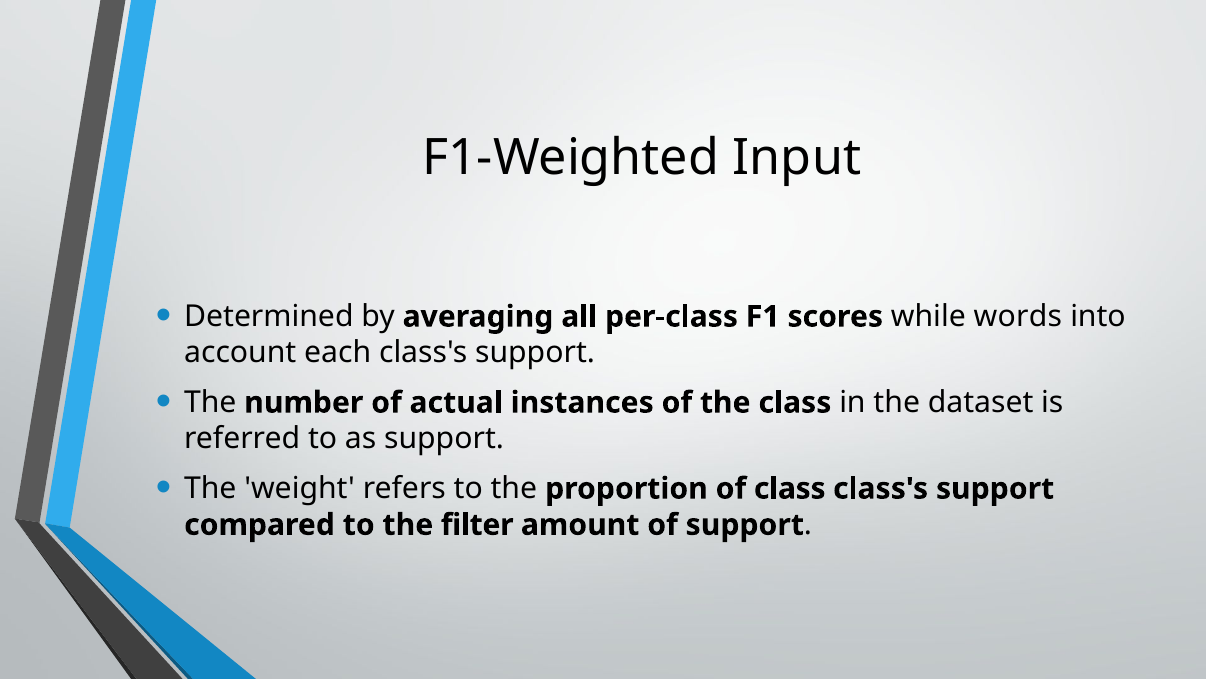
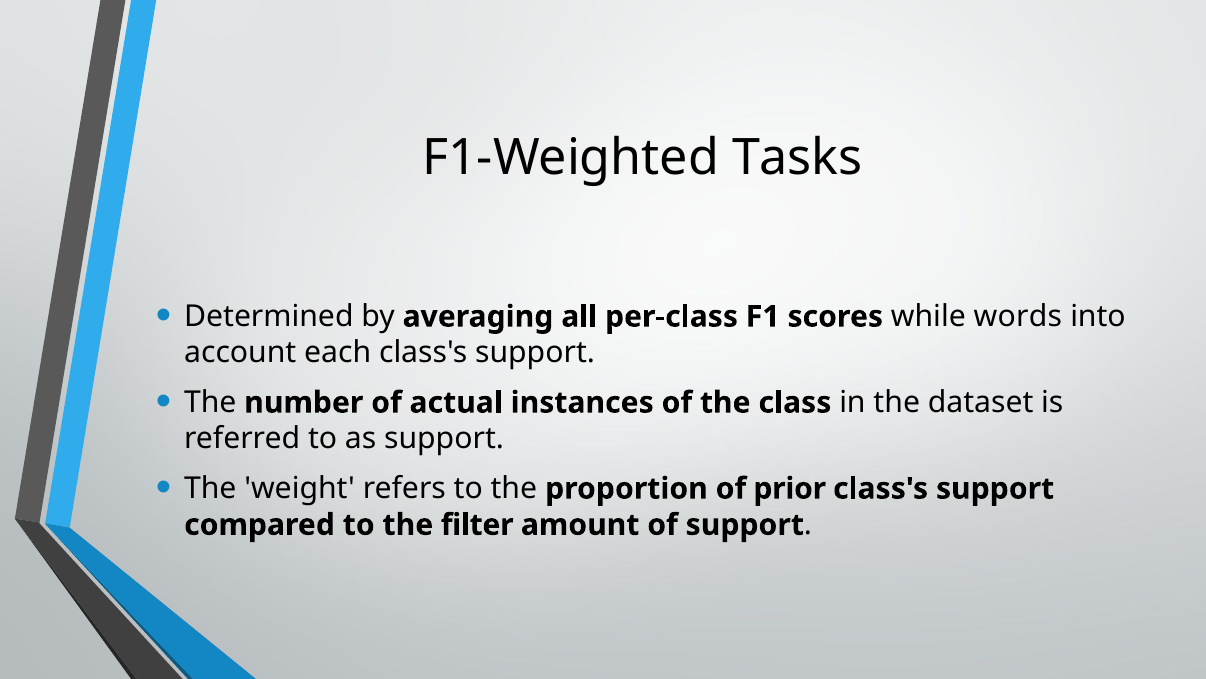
Input: Input -> Tasks (797, 158)
of class: class -> prior (790, 488)
